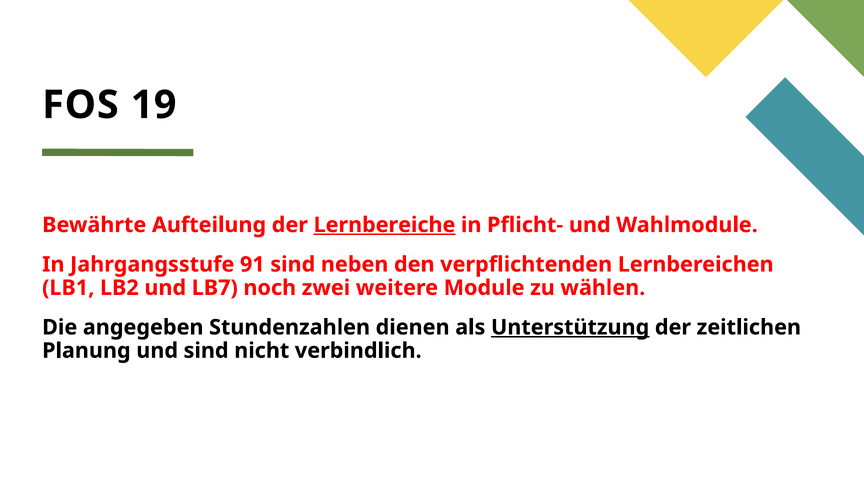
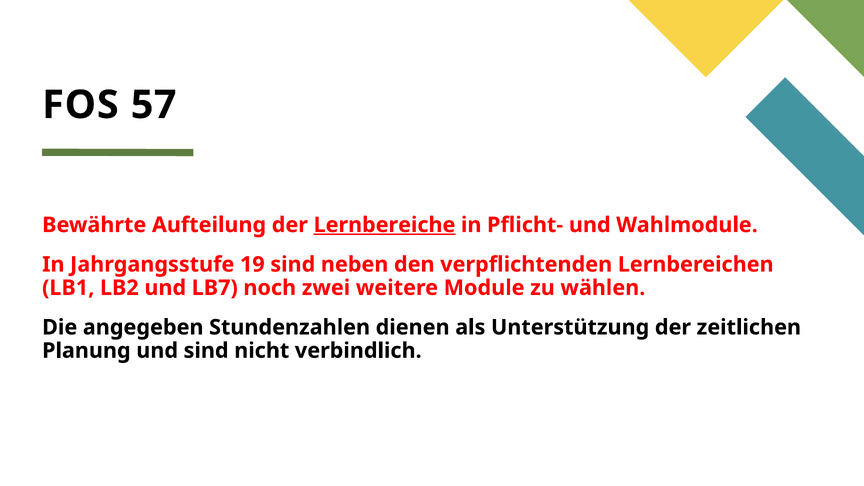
19: 19 -> 57 (154, 105)
91: 91 -> 19 (252, 264)
Unterstützung underline: present -> none (570, 327)
